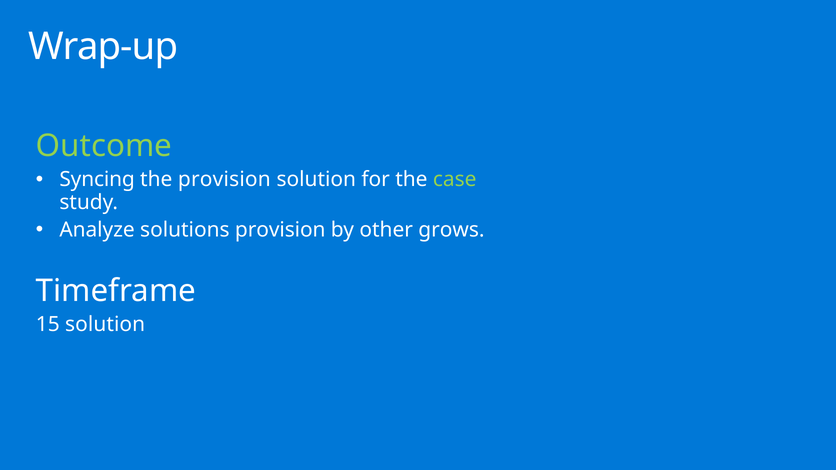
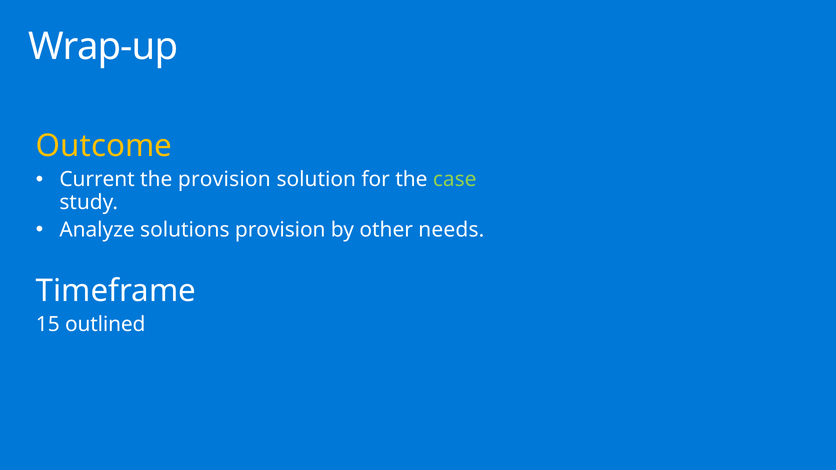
Outcome colour: light green -> yellow (104, 146)
Syncing: Syncing -> Current (97, 180)
grows: grows -> needs (451, 230)
15 solution: solution -> outlined (105, 325)
